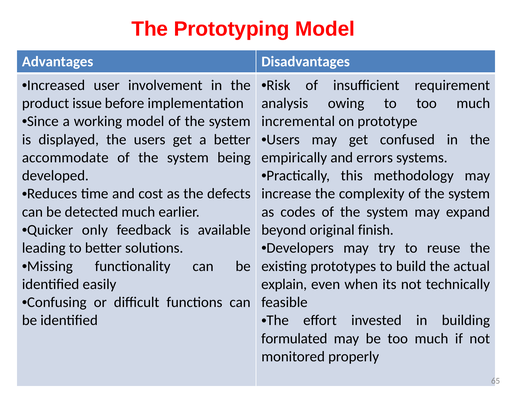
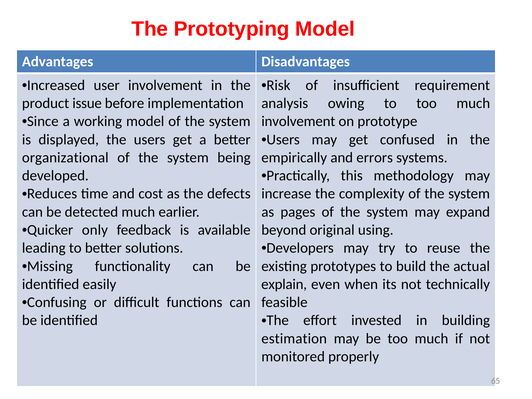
incremental: incremental -> involvement (298, 121)
accommodate: accommodate -> organizational (65, 158)
codes: codes -> pages (298, 212)
finish: finish -> using (376, 230)
formulated: formulated -> estimation (294, 339)
